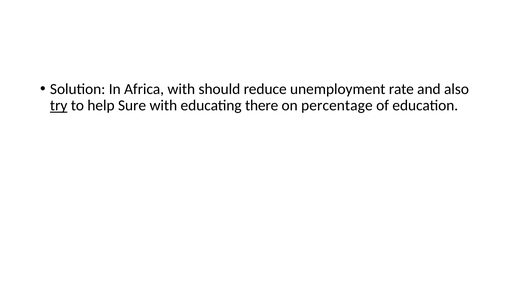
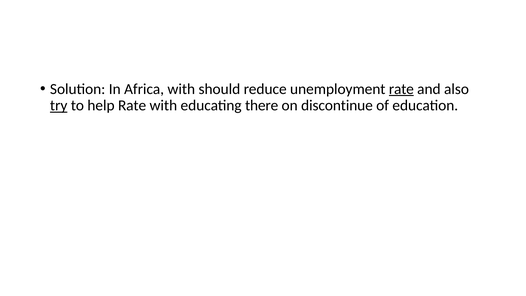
rate underline: none -> present (401, 89)
help Sure: Sure -> Rate (132, 106)
percentage: percentage -> discontinue (337, 106)
